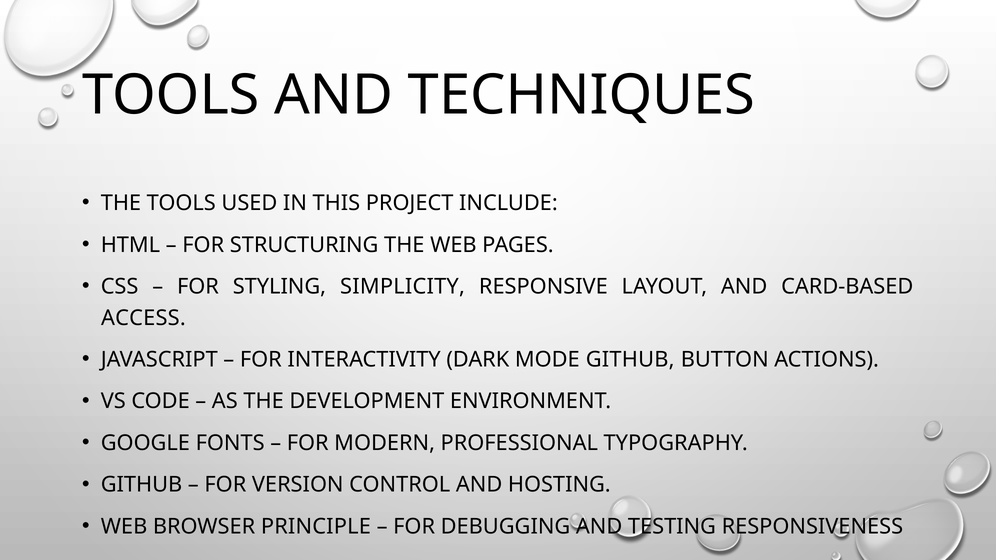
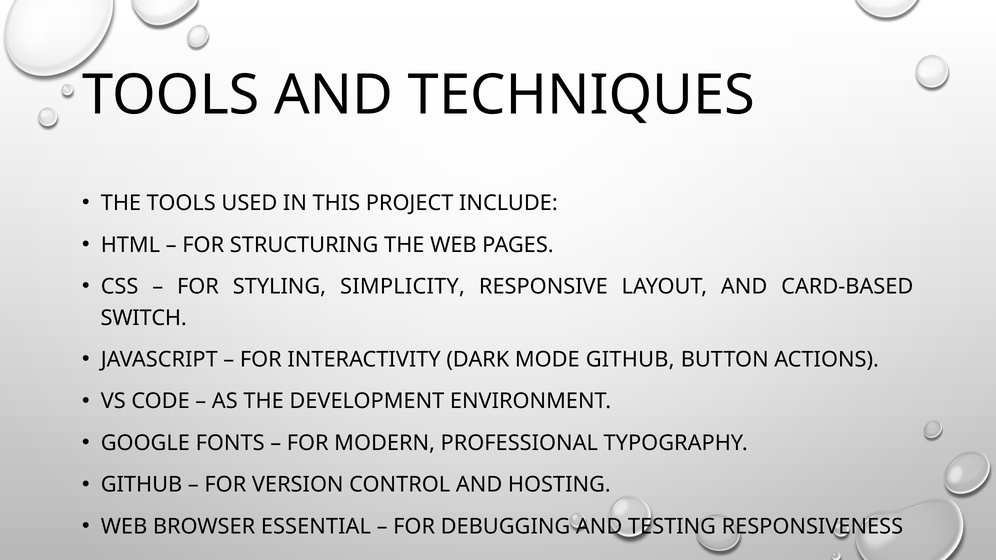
ACCESS: ACCESS -> SWITCH (144, 318)
PRINCIPLE: PRINCIPLE -> ESSENTIAL (316, 527)
